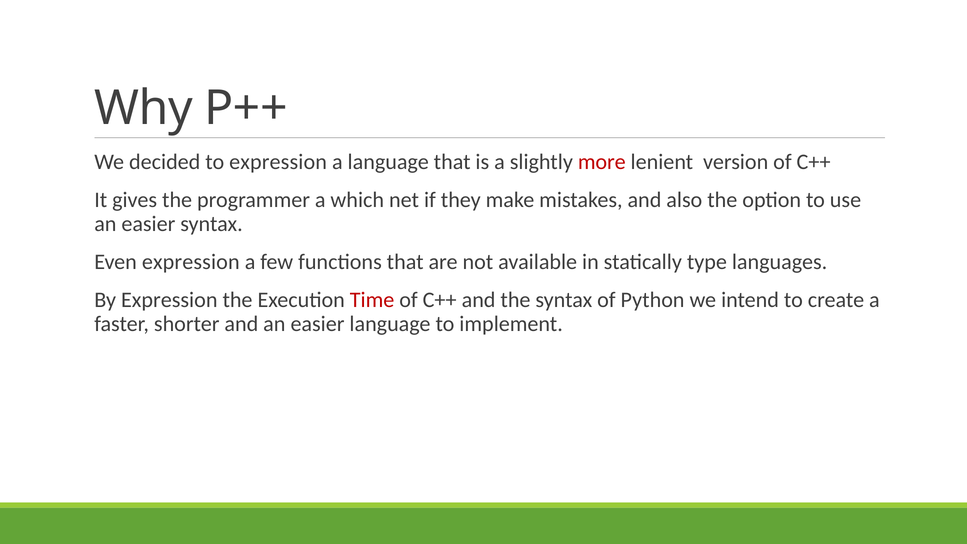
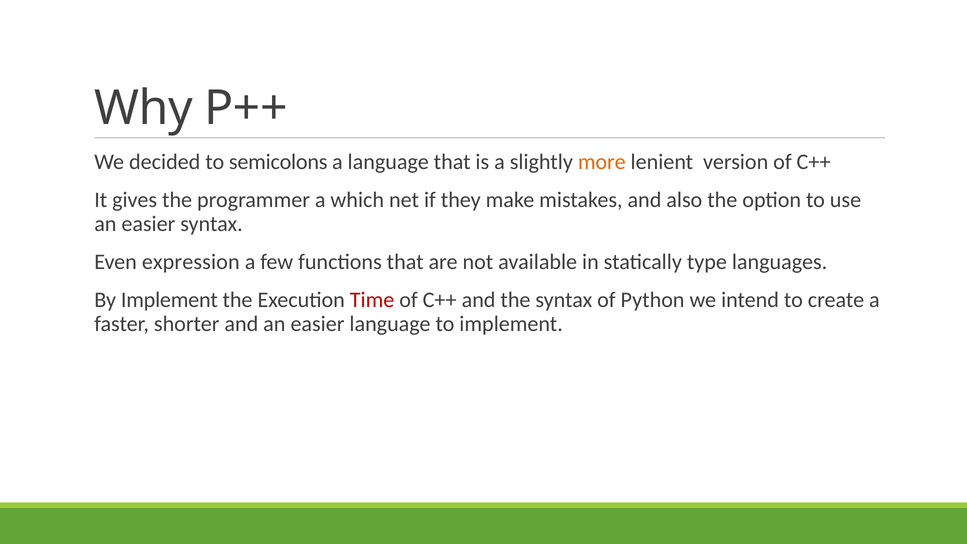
to expression: expression -> semicolons (278, 162)
more colour: red -> orange (602, 162)
By Expression: Expression -> Implement (169, 300)
